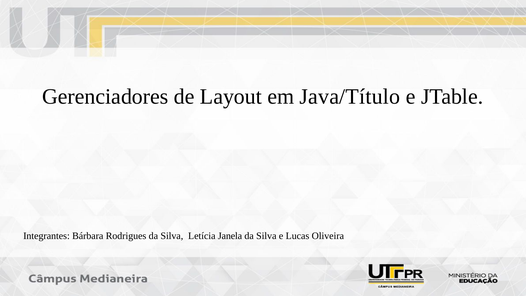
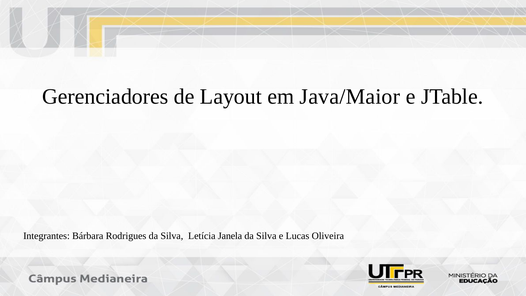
Java/Título: Java/Título -> Java/Maior (350, 97)
